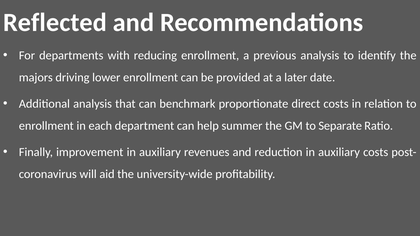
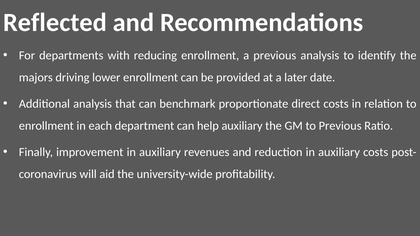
help summer: summer -> auxiliary (242, 126)
to Separate: Separate -> Previous (340, 126)
